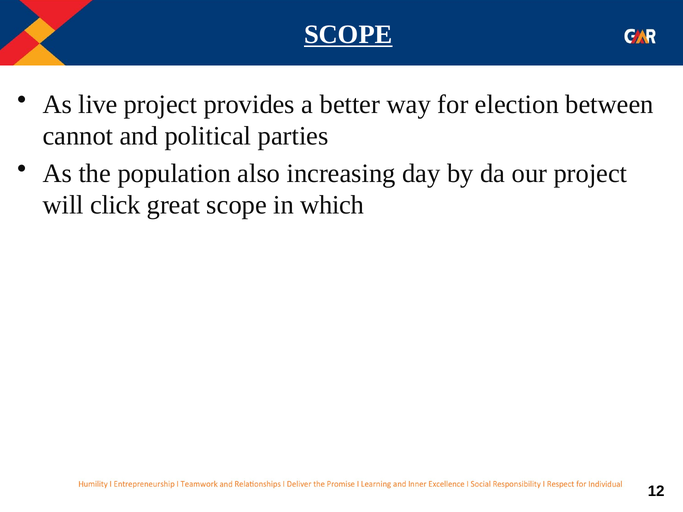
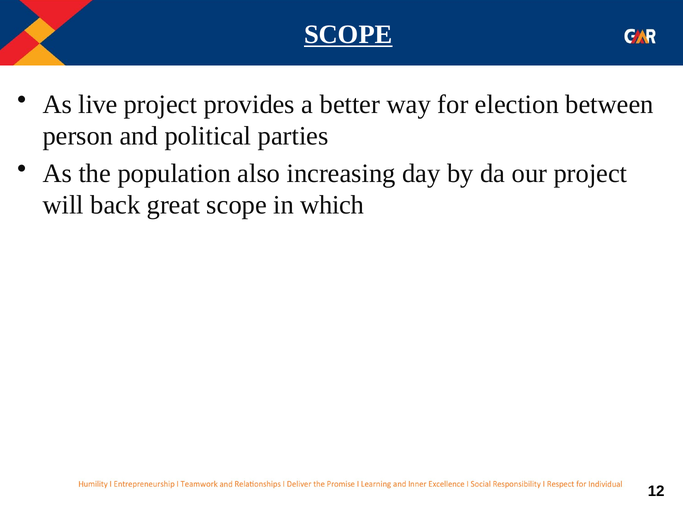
cannot: cannot -> person (78, 136)
click: click -> back (115, 205)
